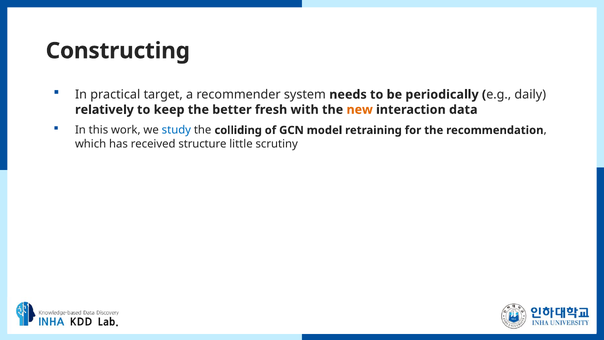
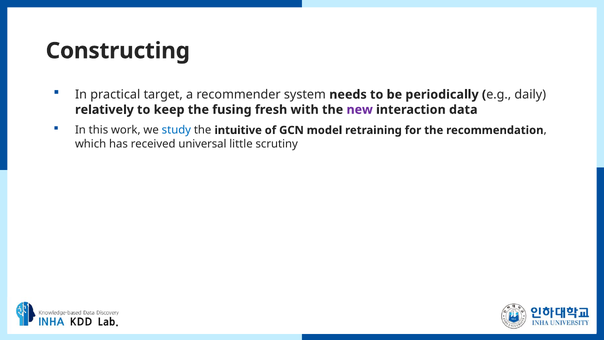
better: better -> fusing (232, 110)
new colour: orange -> purple (360, 110)
colliding: colliding -> intuitive (238, 130)
structure: structure -> universal (202, 144)
